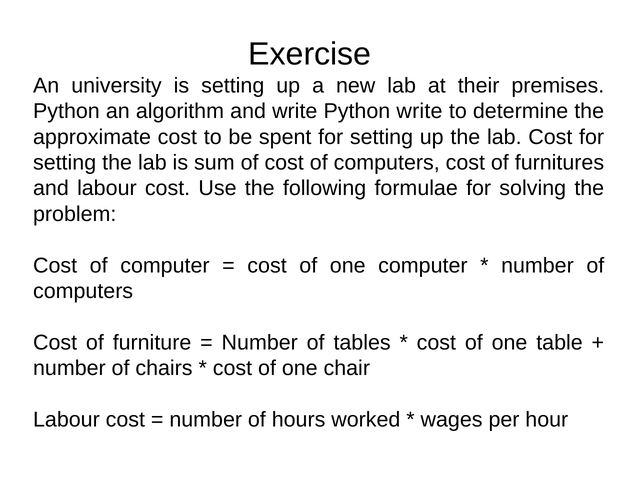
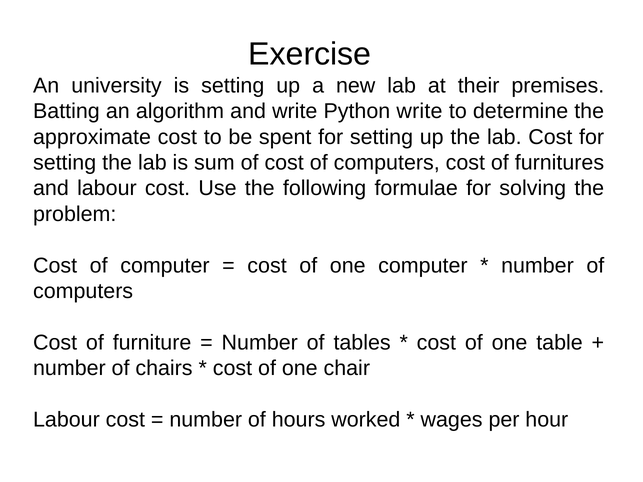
Python: Python -> Batting (66, 111)
